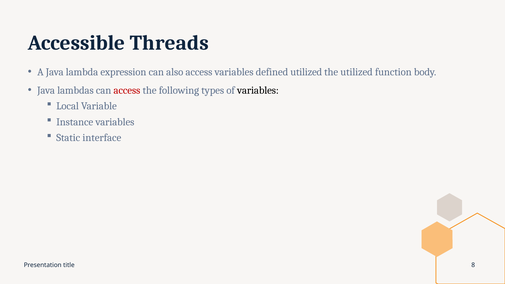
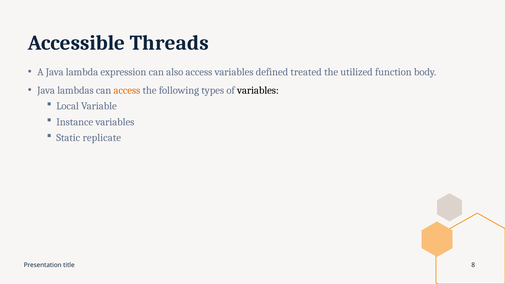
defined utilized: utilized -> treated (306, 72)
access colour: red -> orange (127, 90)
interface: interface -> replicate (102, 138)
